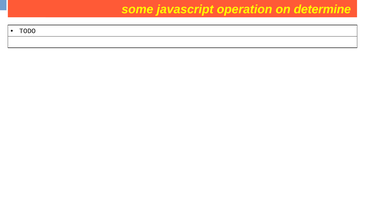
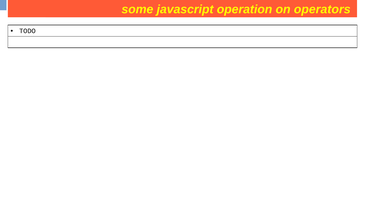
determine: determine -> operators (322, 9)
